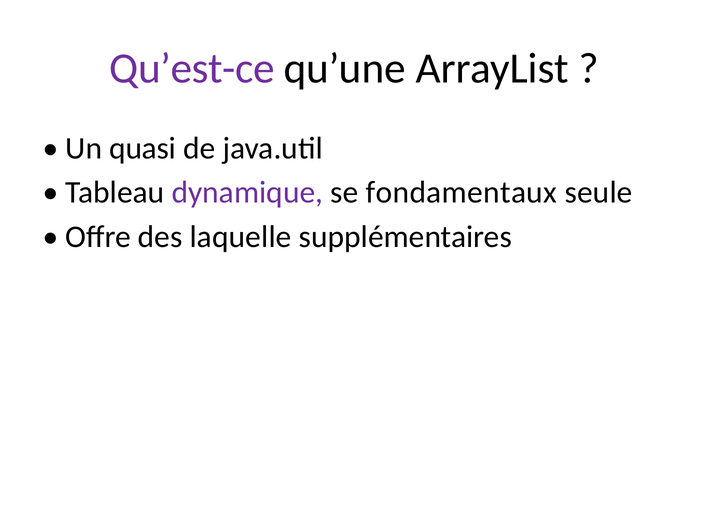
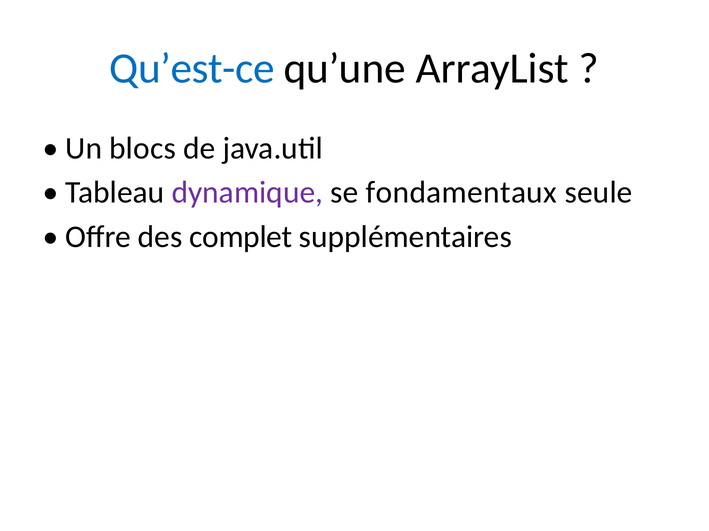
Qu’est-ce colour: purple -> blue (192, 69)
quasi: quasi -> blocs (143, 149)
laquelle: laquelle -> complet (241, 237)
